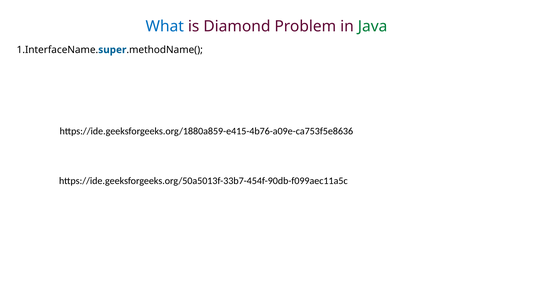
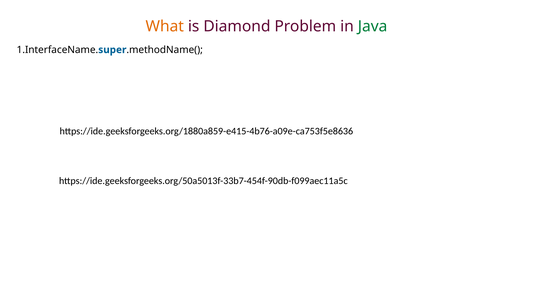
What colour: blue -> orange (165, 26)
